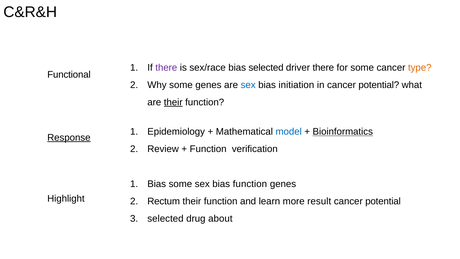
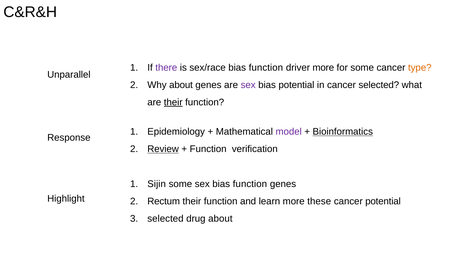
sex/race bias selected: selected -> function (266, 68)
driver there: there -> more (323, 68)
Functional: Functional -> Unparallel (69, 75)
Why some: some -> about (181, 85)
sex colour: blue -> purple (248, 85)
bias initiation: initiation -> potential (296, 85)
in cancer potential: potential -> selected (379, 85)
model colour: blue -> purple (289, 132)
Response underline: present -> none (69, 137)
Review underline: none -> present (163, 149)
Bias: Bias -> Sijin (157, 184)
result: result -> these (319, 201)
